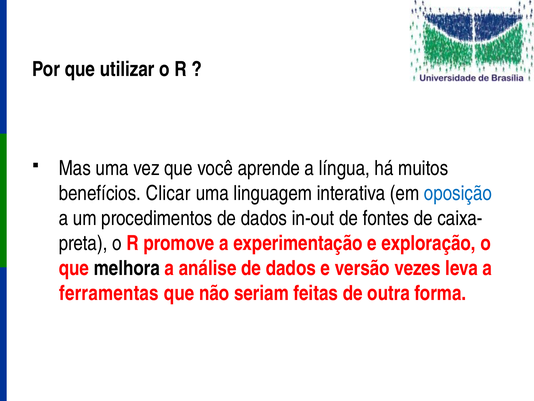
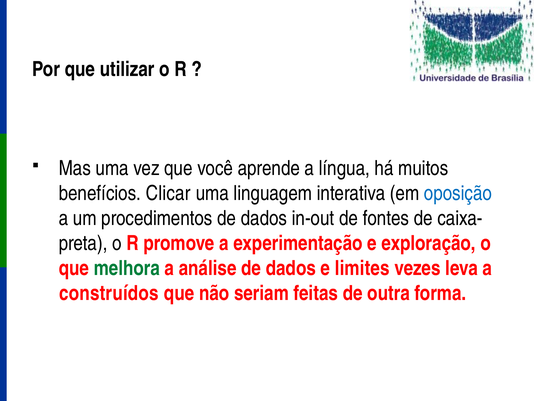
melhora colour: black -> green (127, 268)
versão: versão -> limites (362, 268)
ferramentas: ferramentas -> construídos (109, 293)
